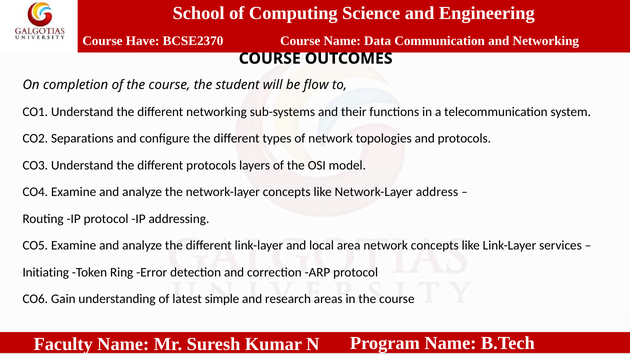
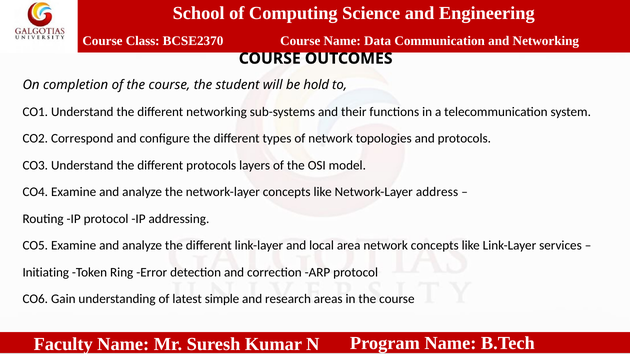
Have: Have -> Class (143, 41)
flow: flow -> hold (316, 85)
Separations: Separations -> Correspond (82, 139)
